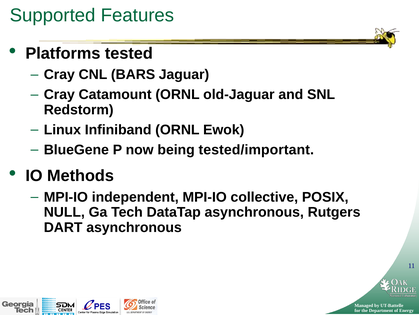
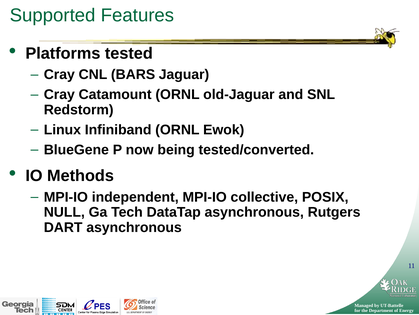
tested/important: tested/important -> tested/converted (256, 149)
